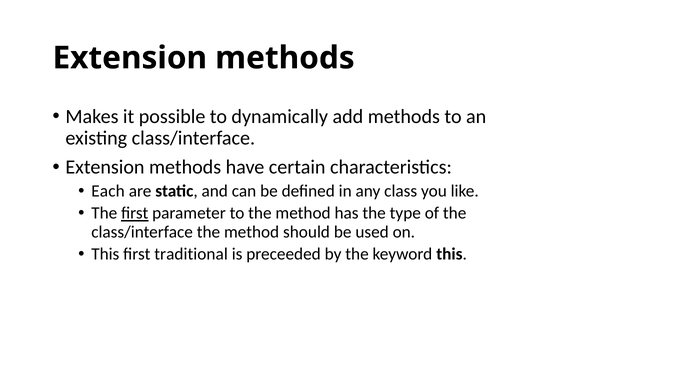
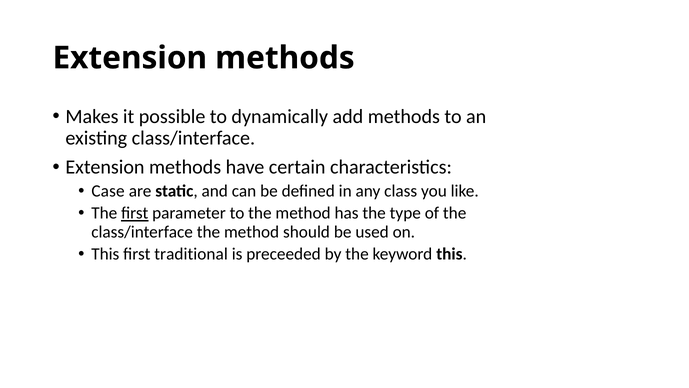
Each: Each -> Case (108, 191)
